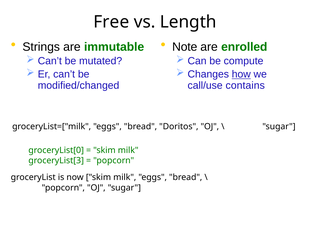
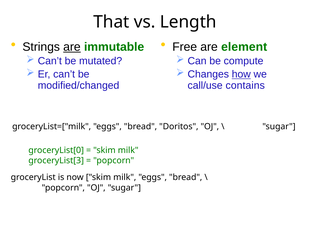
Free: Free -> That (111, 22)
are underline: none -> present (72, 47)
Note: Note -> Free (185, 47)
enrolled: enrolled -> element (244, 47)
